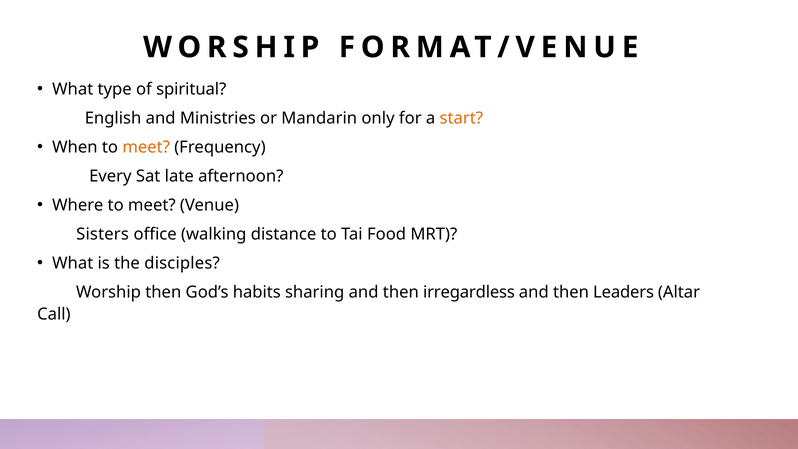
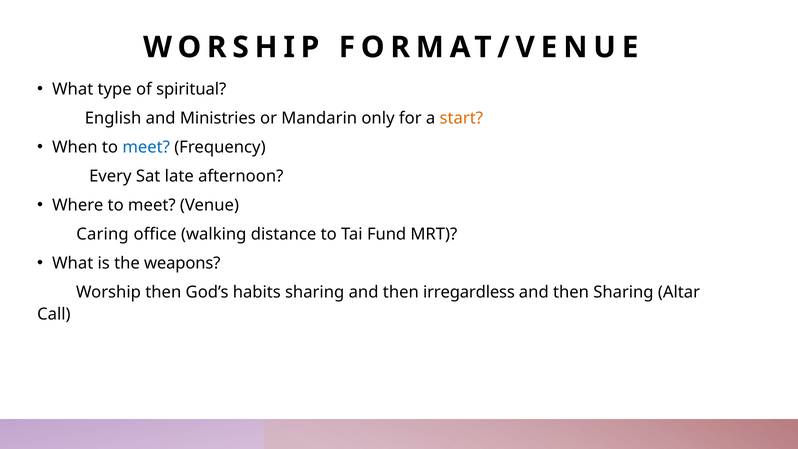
meet colour: orange -> blue (146, 147)
Sisters: Sisters -> Caring (103, 234)
Food: Food -> Fund (387, 234)
disciples: disciples -> weapons (182, 263)
then Leaders: Leaders -> Sharing (623, 292)
